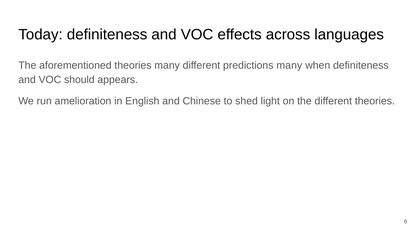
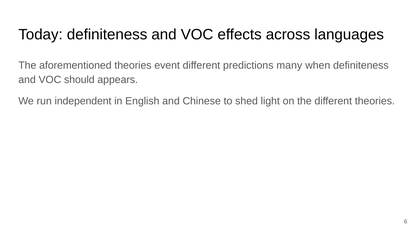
theories many: many -> event (167, 66)
amelioration: amelioration -> independent (83, 101)
